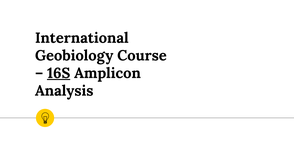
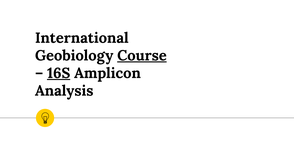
Course underline: none -> present (142, 56)
